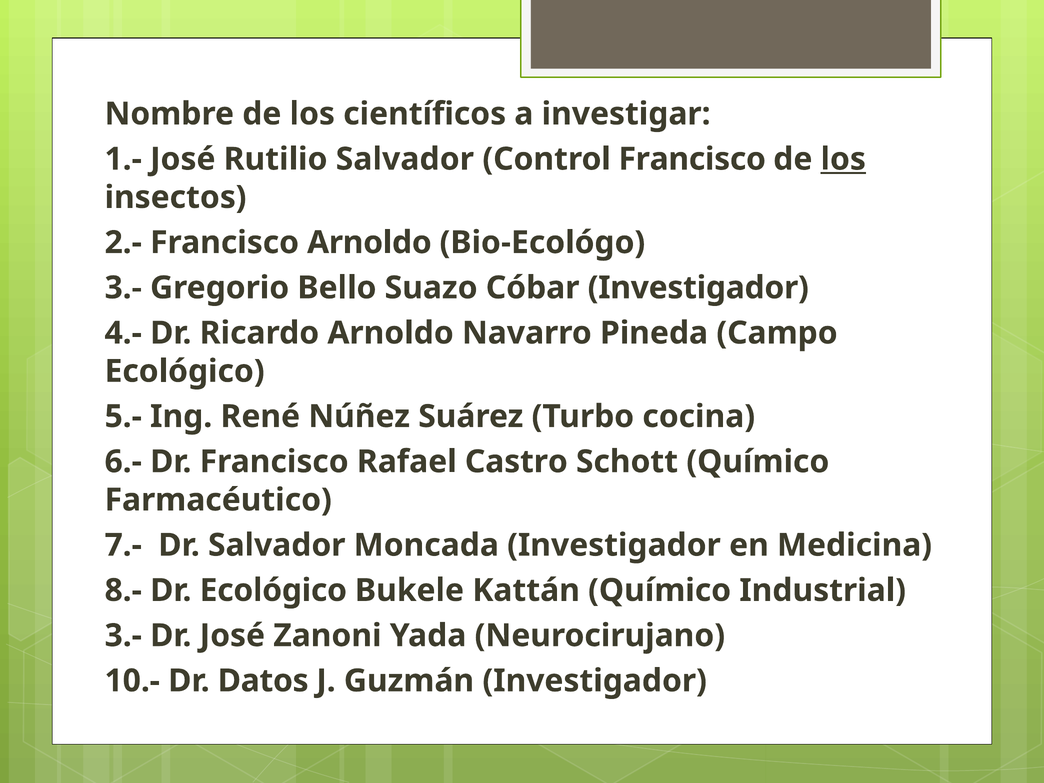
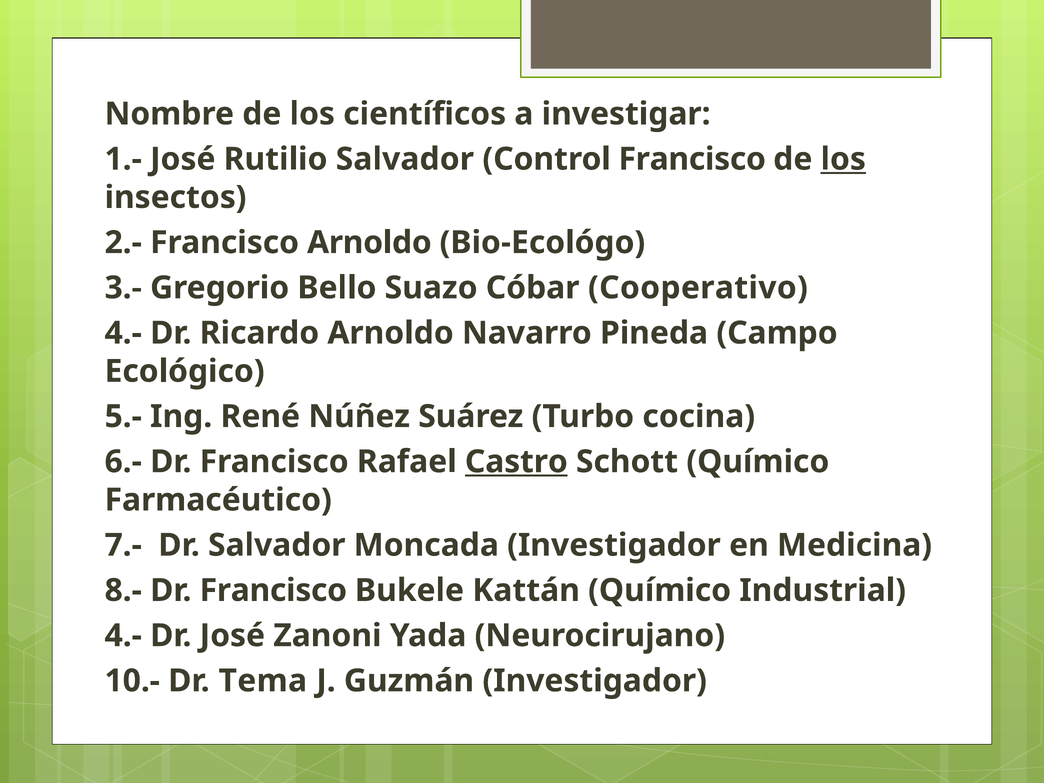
Cóbar Investigador: Investigador -> Cooperativo (698, 288)
Castro underline: none -> present (516, 462)
8.- Dr Ecológico: Ecológico -> Francisco (273, 590)
3.-: 3.- -> 4.- (123, 636)
Datos: Datos -> Tema (263, 681)
